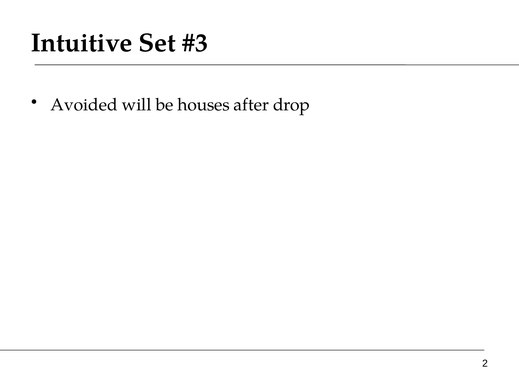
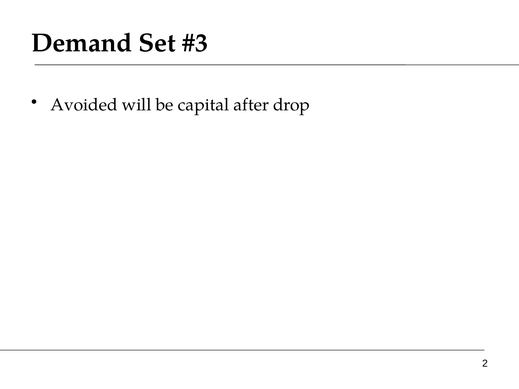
Intuitive: Intuitive -> Demand (82, 43)
houses: houses -> capital (204, 105)
